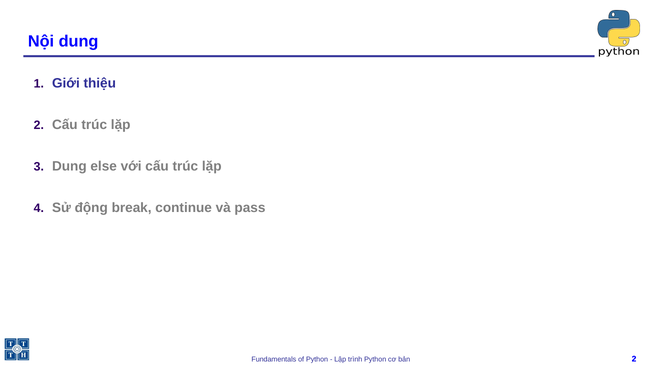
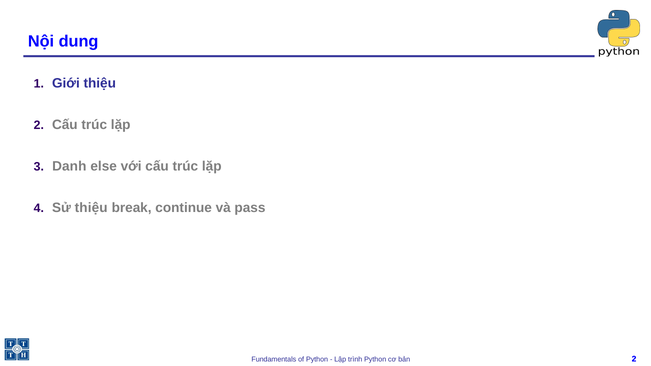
Dung: Dung -> Danh (69, 166)
Sử động: động -> thiệu (91, 208)
